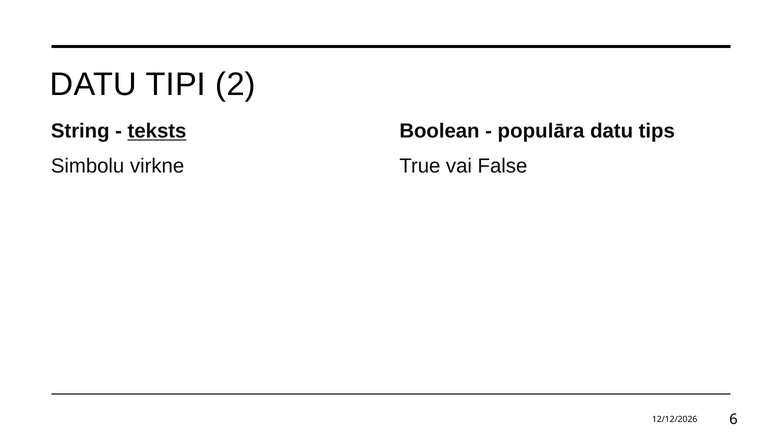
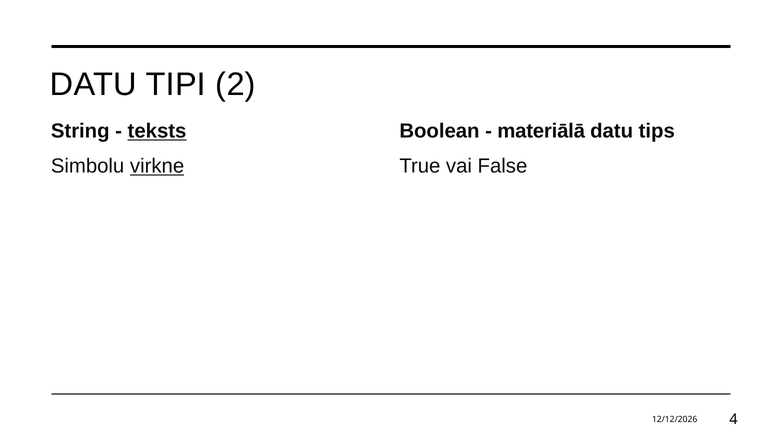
populāra: populāra -> materiālā (541, 131)
virkne underline: none -> present (157, 166)
6: 6 -> 4 (734, 419)
